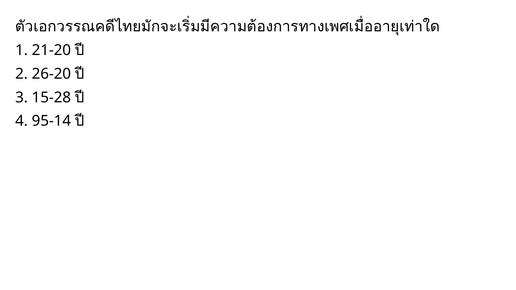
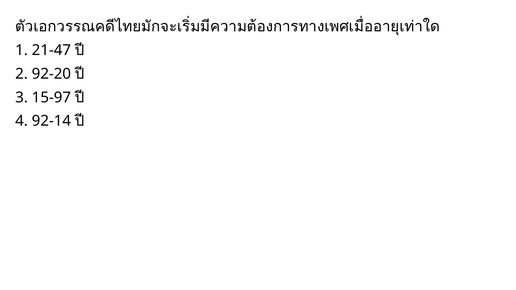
21-20: 21-20 -> 21-47 (51, 50)
26-20: 26-20 -> 92-20 (51, 74)
15-28: 15-28 -> 15-97 (51, 97)
95-14: 95-14 -> 92-14 (51, 121)
